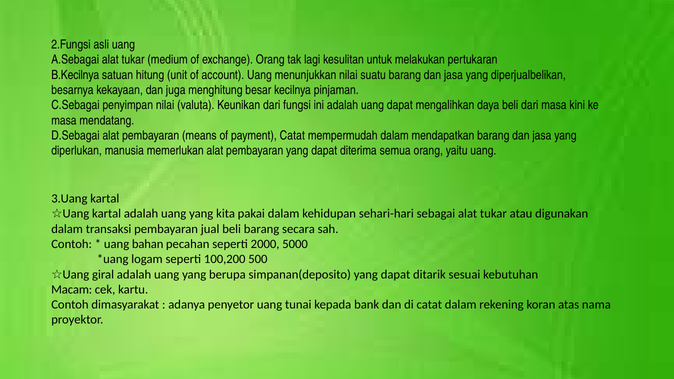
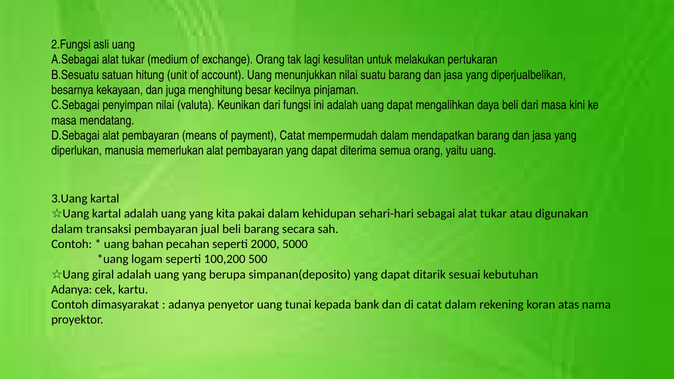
B.Kecilnya: B.Kecilnya -> B.Sesuatu (75, 75)
Macam: Macam -> Adanya (72, 290)
